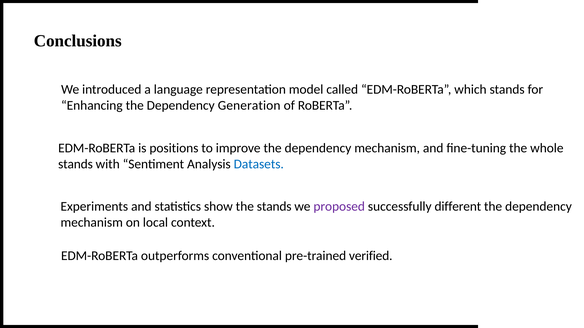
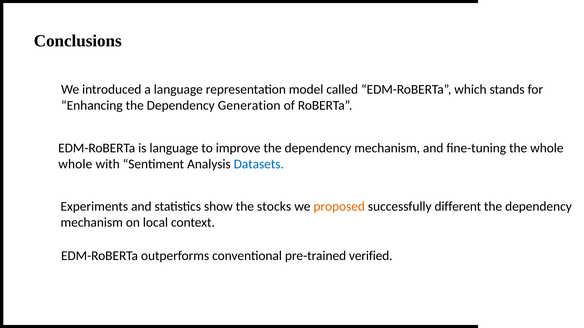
is positions: positions -> language (174, 148)
stands: stands -> whole (75, 164)
the stands: stands -> stocks (274, 207)
proposed colour: purple -> orange (339, 207)
